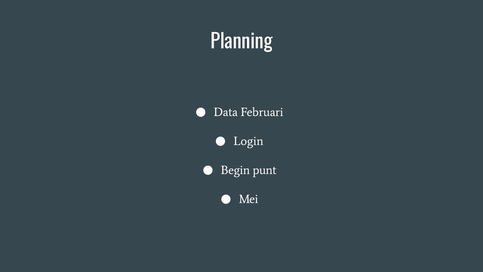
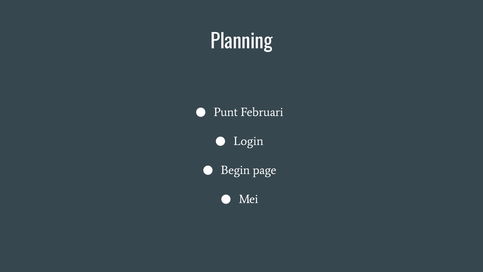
Data: Data -> Punt (226, 112)
punt: punt -> page (265, 170)
